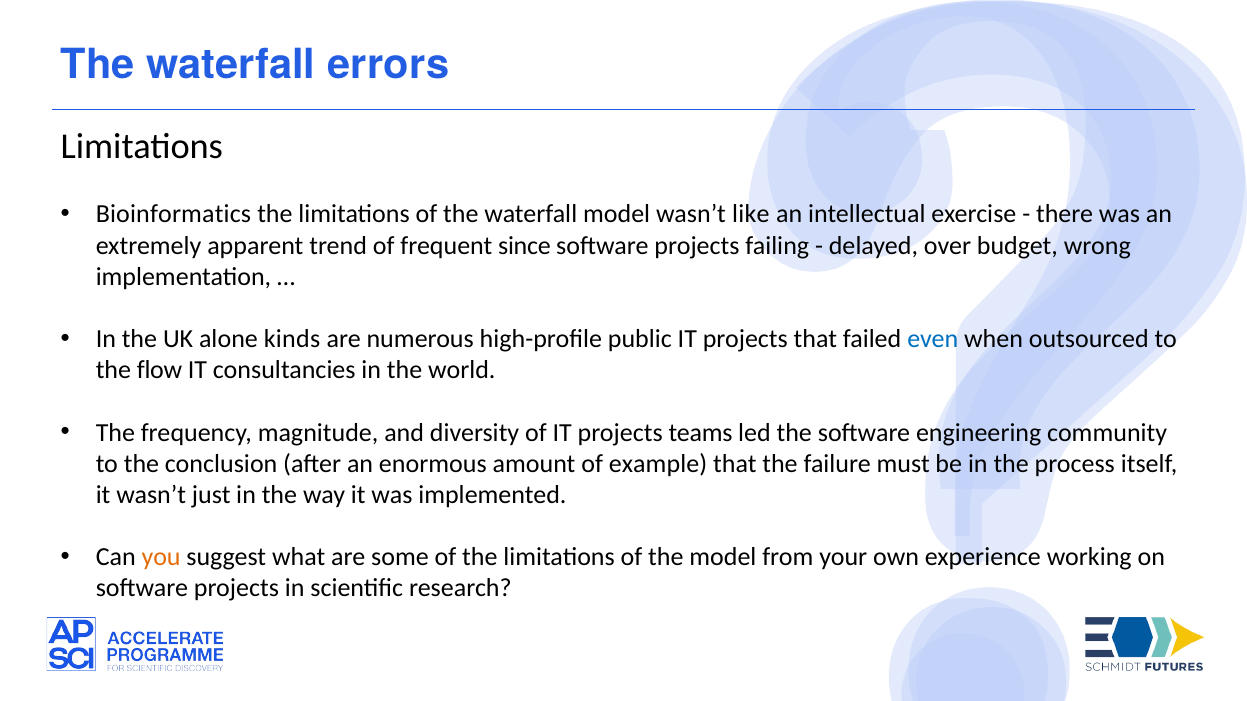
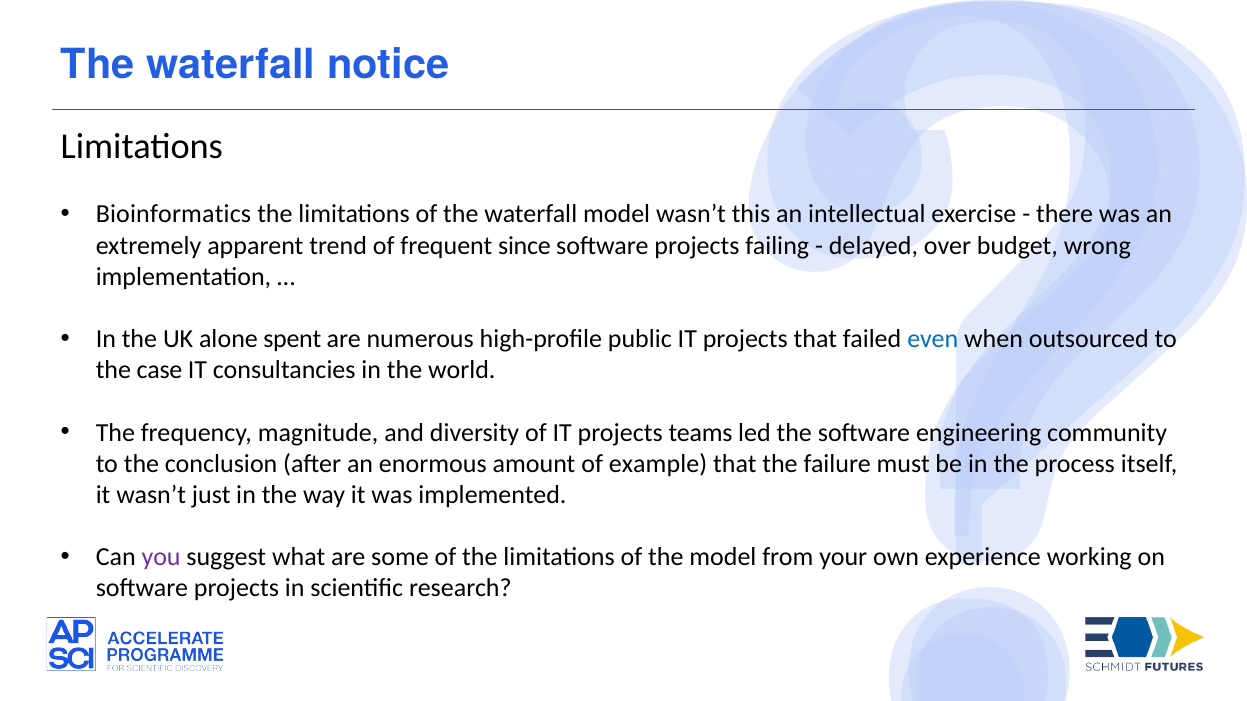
errors: errors -> notice (388, 65)
like: like -> this (751, 214)
kinds: kinds -> spent (292, 339)
flow: flow -> case (160, 370)
you colour: orange -> purple (161, 557)
